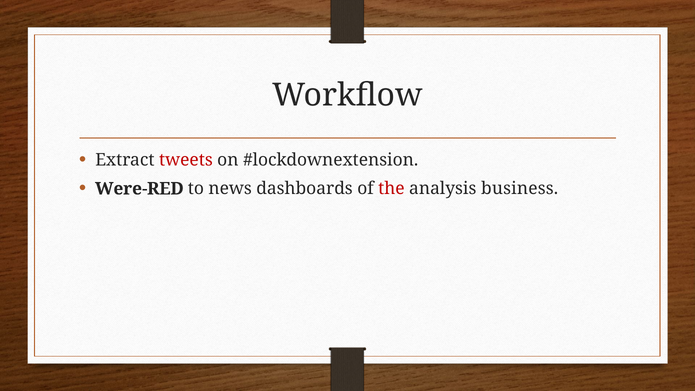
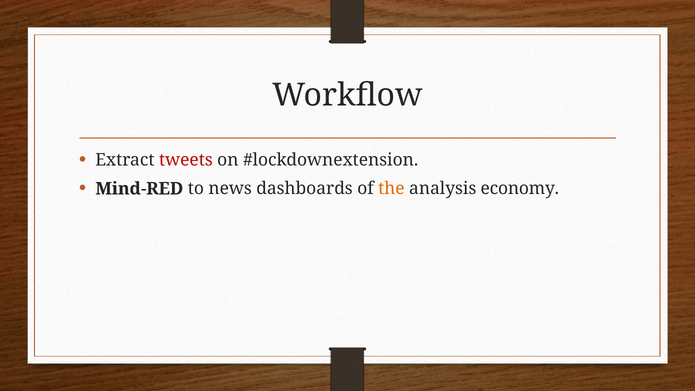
Were-RED: Were-RED -> Mind-RED (139, 189)
the colour: red -> orange (391, 189)
business: business -> economy (520, 189)
